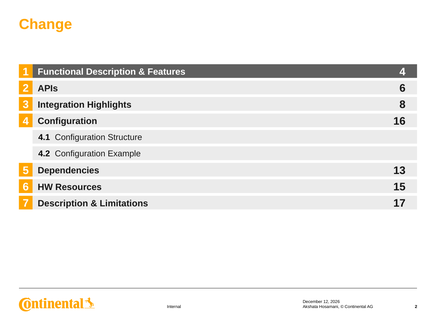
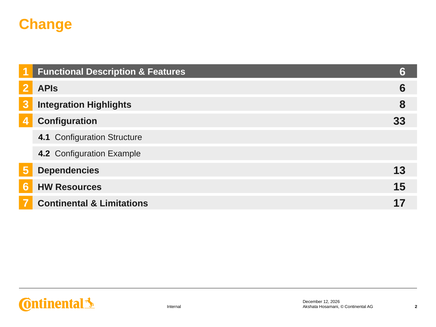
1 4: 4 -> 6 (403, 72)
16: 16 -> 33 (399, 121)
Description: Description -> Continental (63, 204)
